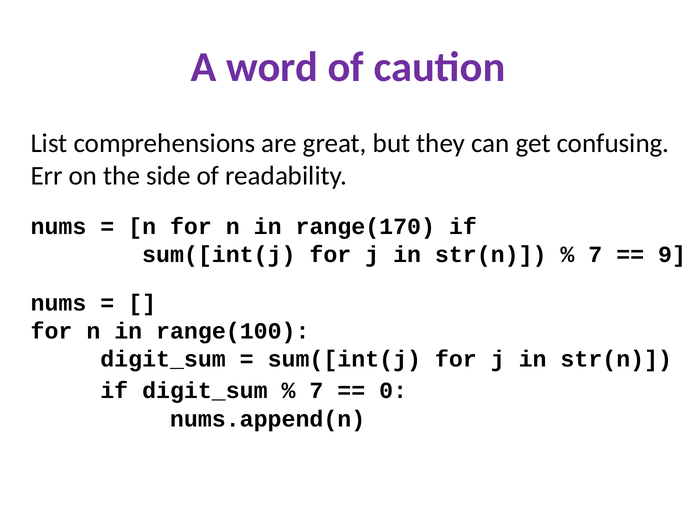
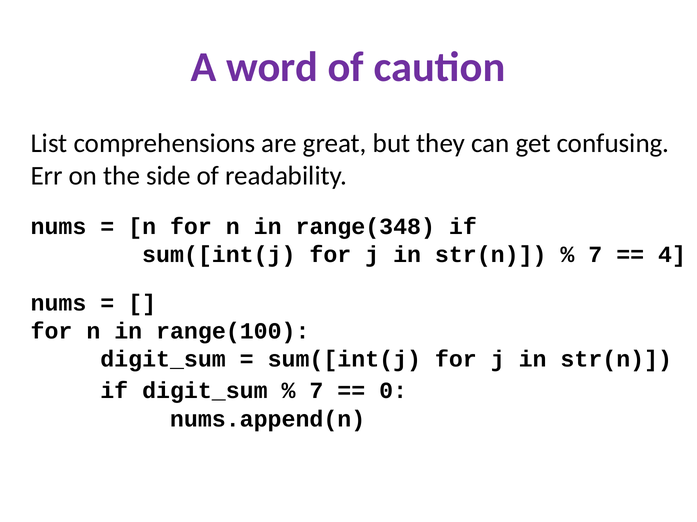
range(170: range(170 -> range(348 (365, 227)
9: 9 -> 4 (672, 255)
